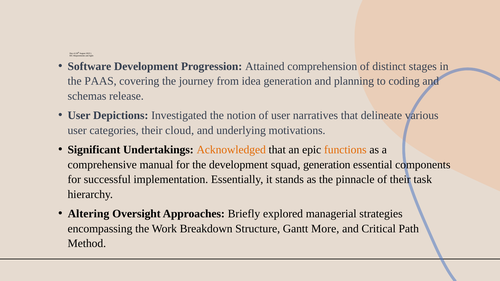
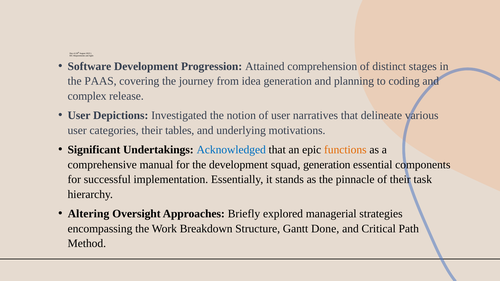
schemas: schemas -> complex (87, 96)
cloud: cloud -> tables (180, 130)
Acknowledged colour: orange -> blue (231, 150)
More: More -> Done (325, 229)
